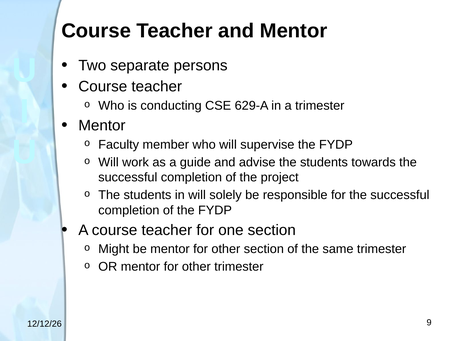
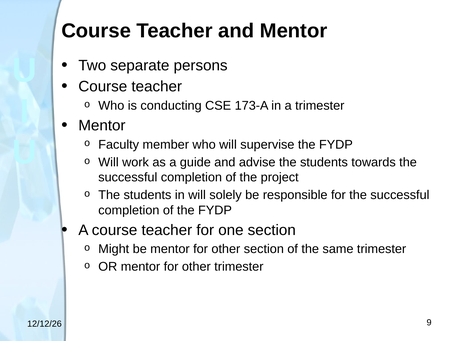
629-A: 629-A -> 173-A (252, 106)
